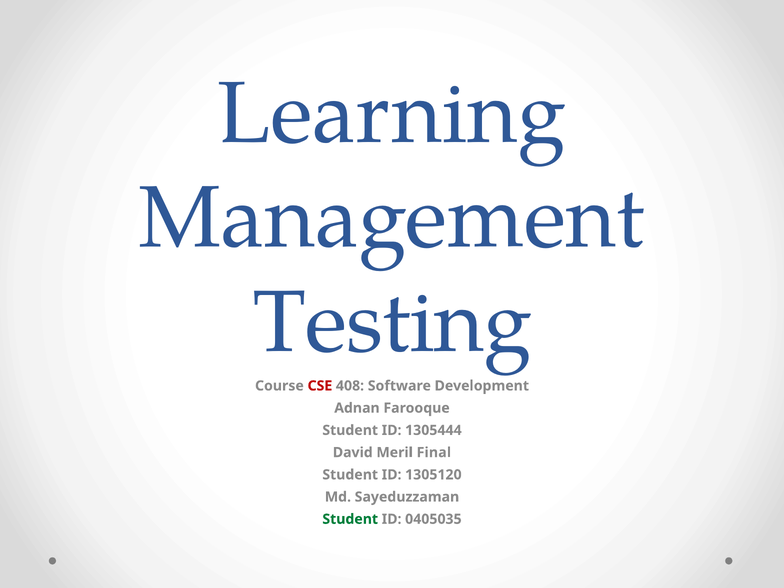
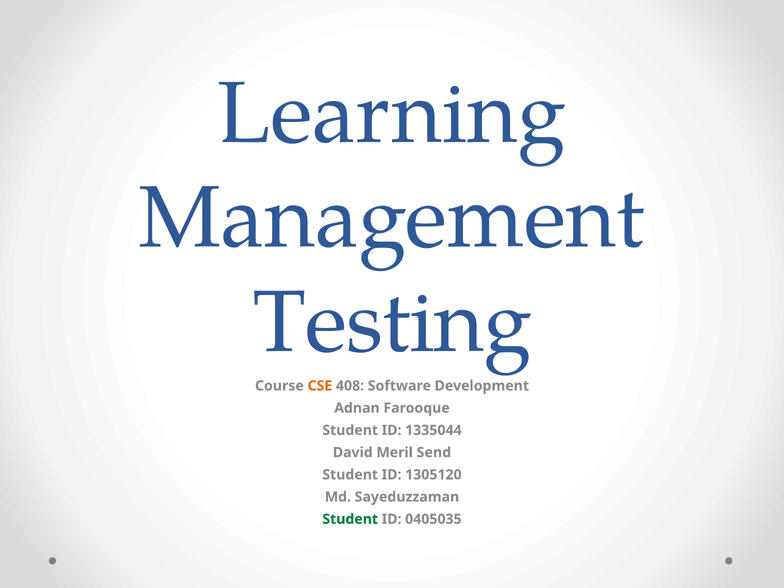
CSE colour: red -> orange (320, 386)
1305444: 1305444 -> 1335044 (433, 430)
Final: Final -> Send (434, 452)
